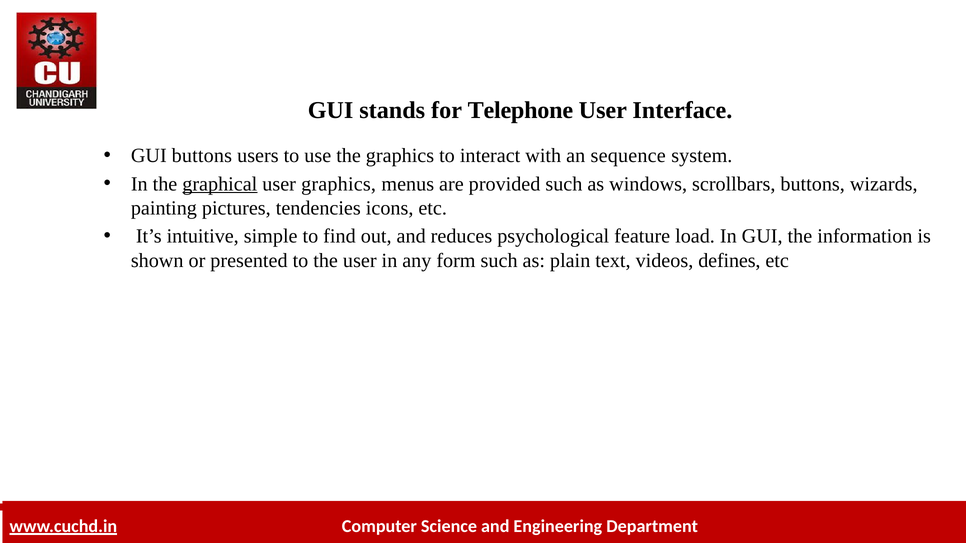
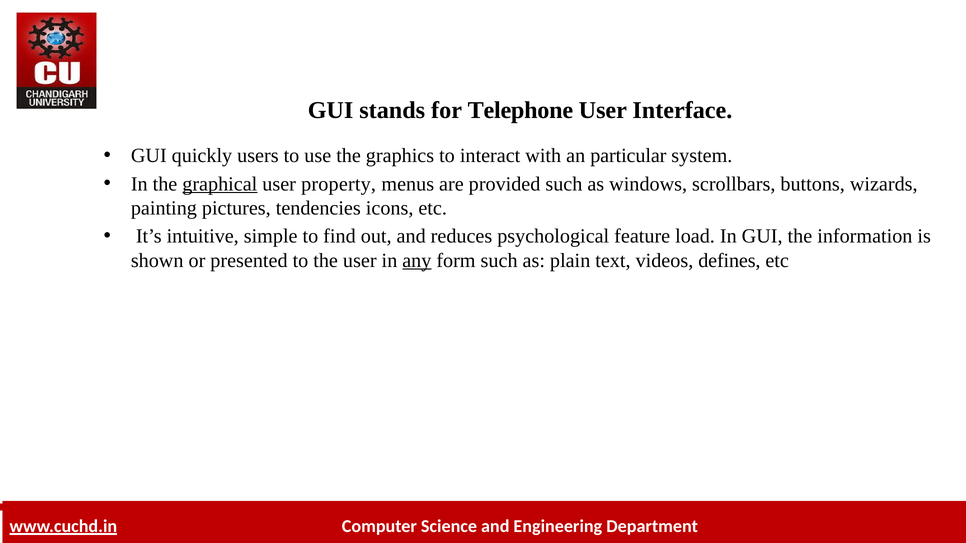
GUI buttons: buttons -> quickly (202, 156)
sequence: sequence -> particular (628, 156)
user graphics: graphics -> property (339, 184)
any underline: none -> present (417, 261)
